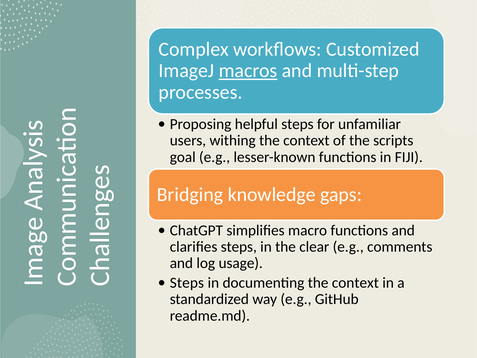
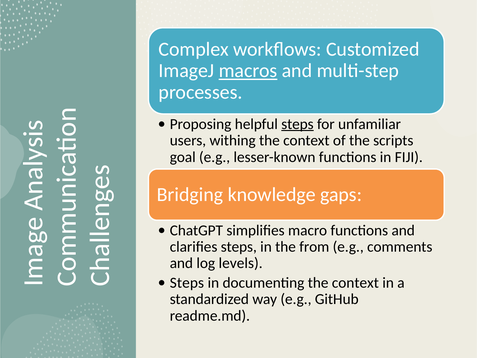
steps underline: none -> present (297, 124)
clear: clear -> from (314, 247)
usage: usage -> levels (241, 263)
